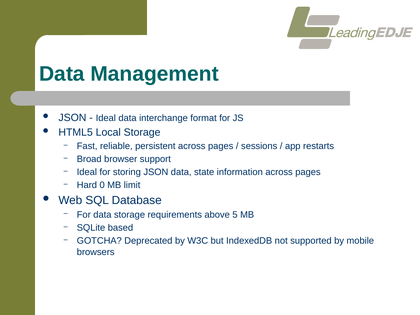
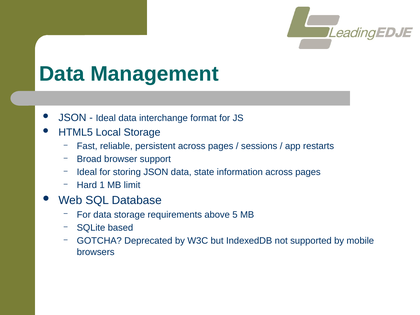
0: 0 -> 1 (102, 185)
